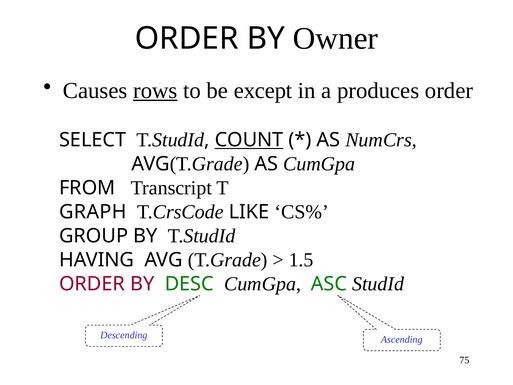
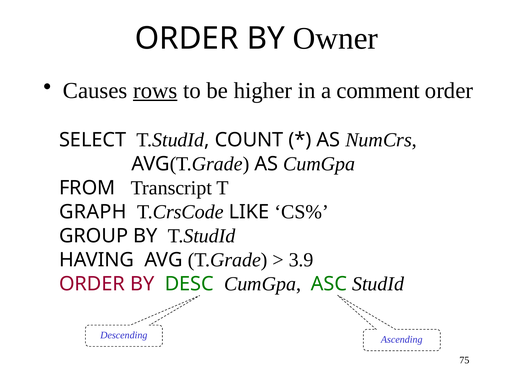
except: except -> higher (263, 91)
produces: produces -> comment (378, 91)
COUNT underline: present -> none (249, 140)
1.5: 1.5 -> 3.9 (301, 260)
